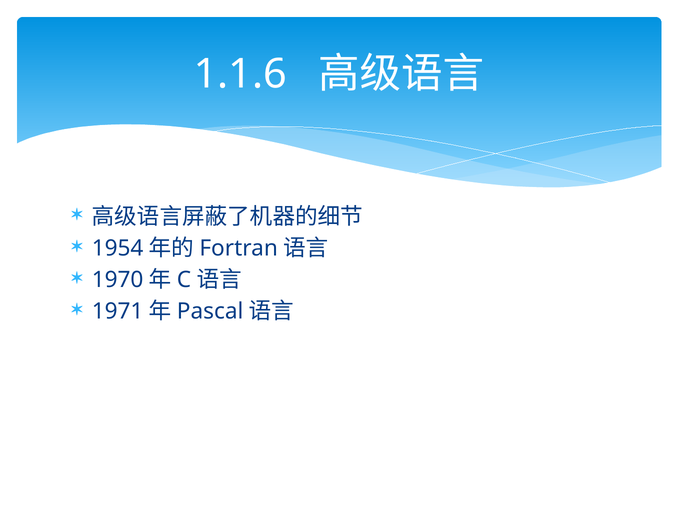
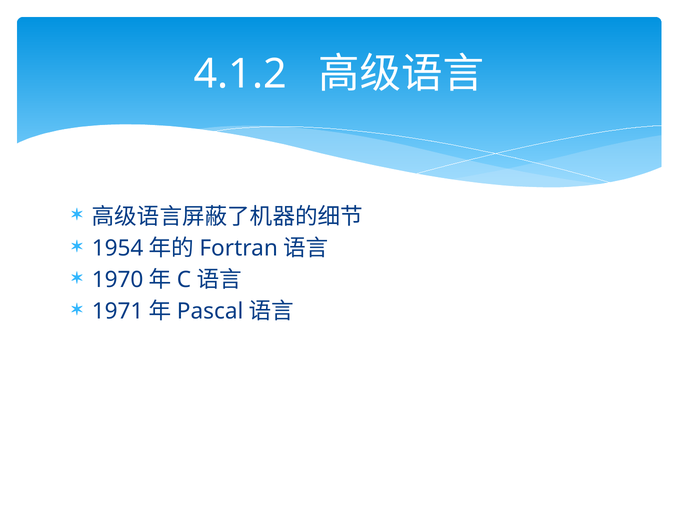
1.1.6: 1.1.6 -> 4.1.2 (240, 74)
